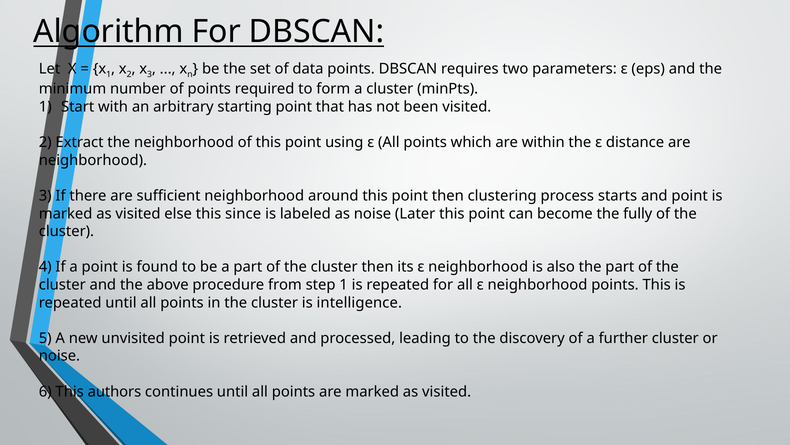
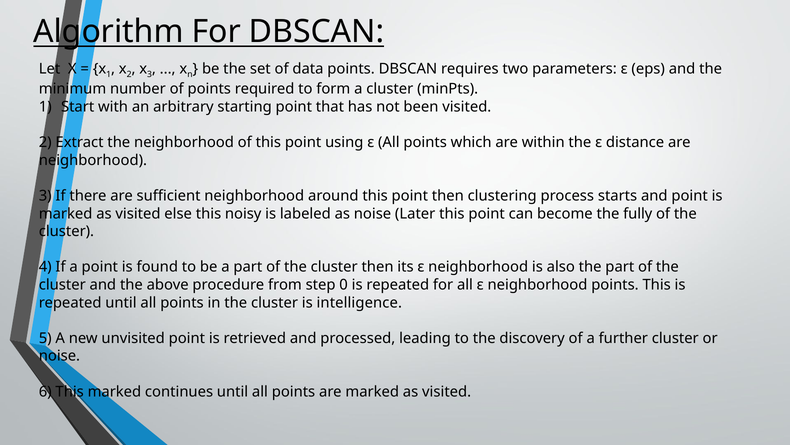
since: since -> noisy (243, 213)
step 1: 1 -> 0 (344, 284)
This authors: authors -> marked (114, 391)
